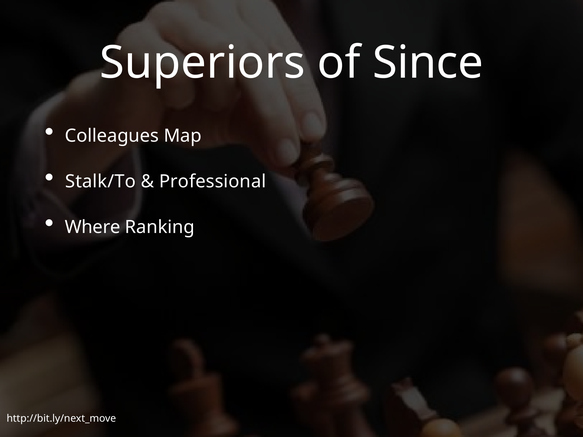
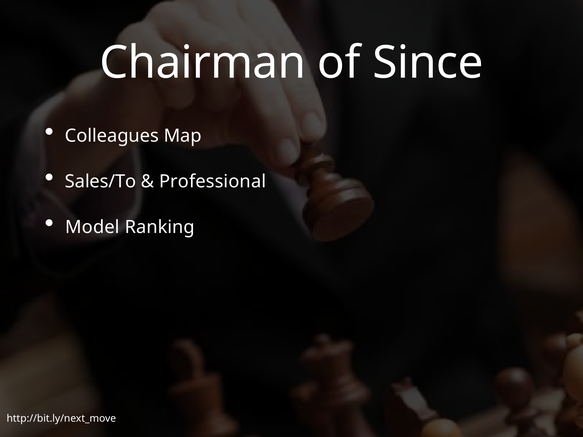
Superiors: Superiors -> Chairman (203, 63)
Stalk/To: Stalk/To -> Sales/To (101, 182)
Where: Where -> Model (92, 227)
